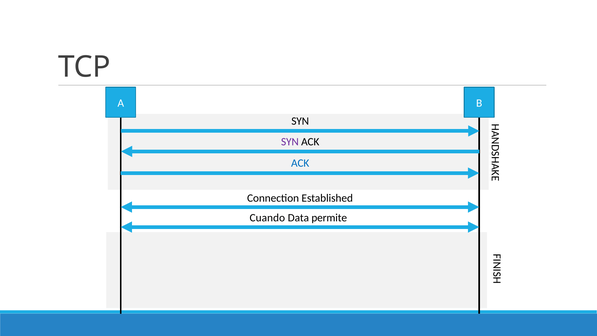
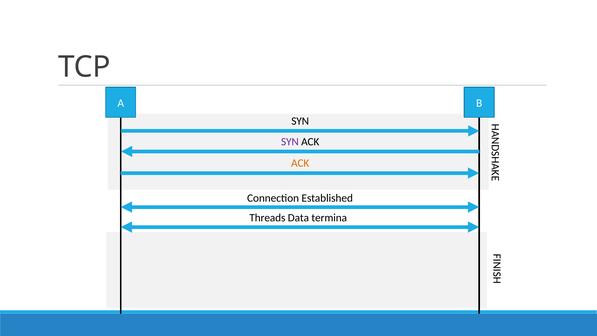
ACK colour: blue -> orange (300, 163)
Cuando: Cuando -> Threads (267, 218)
permite: permite -> termina (329, 218)
